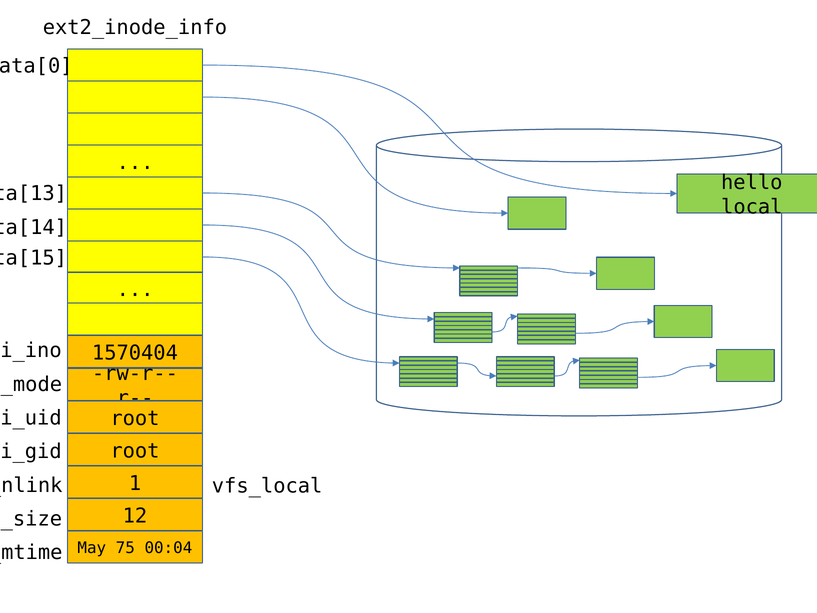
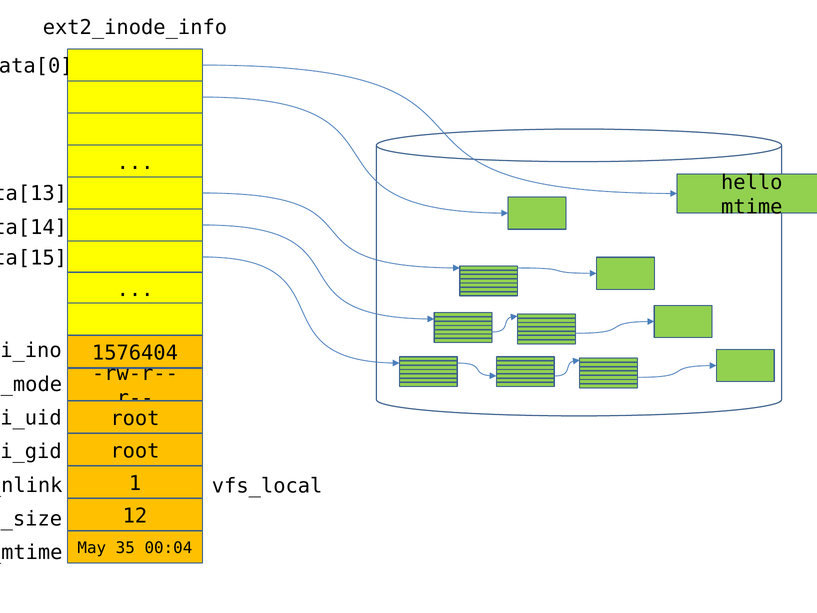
local: local -> mtime (752, 207)
1570404: 1570404 -> 1576404 (135, 353)
75: 75 -> 35 (125, 548)
